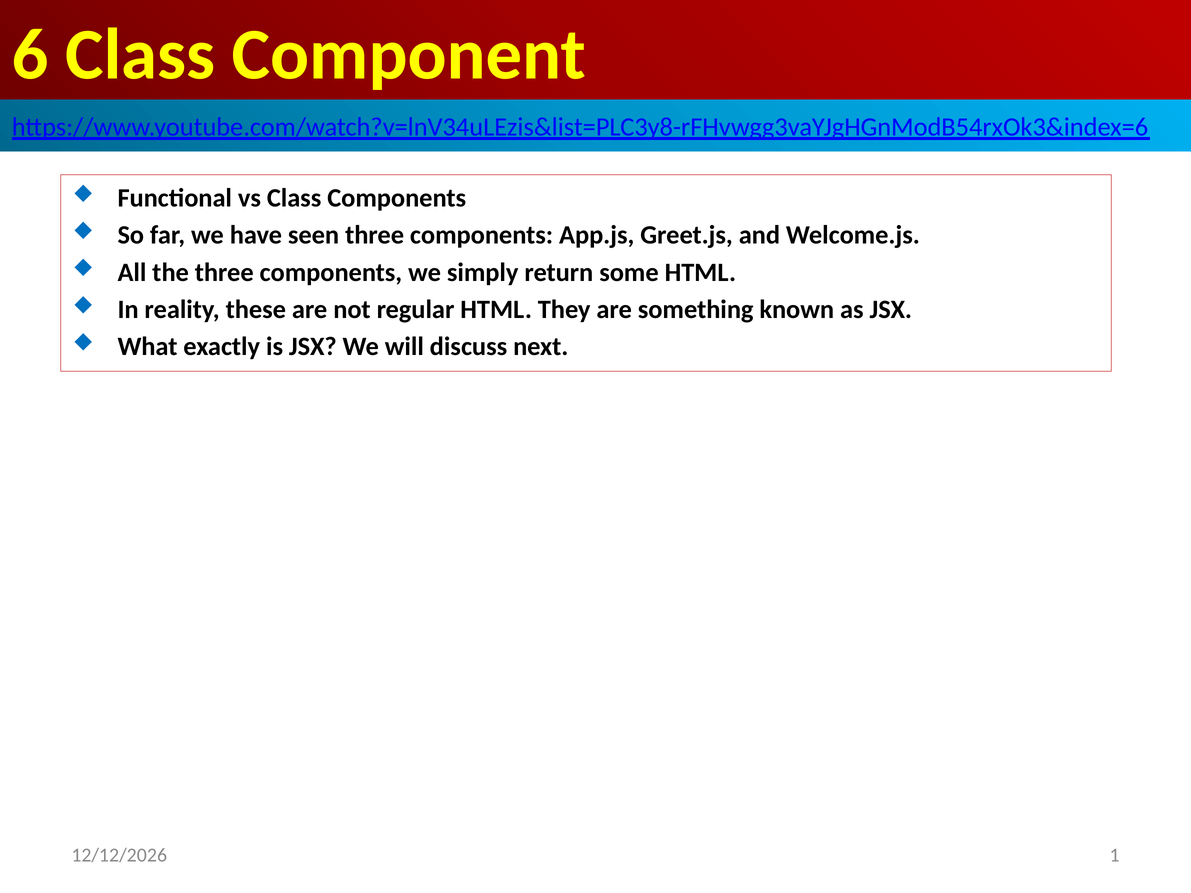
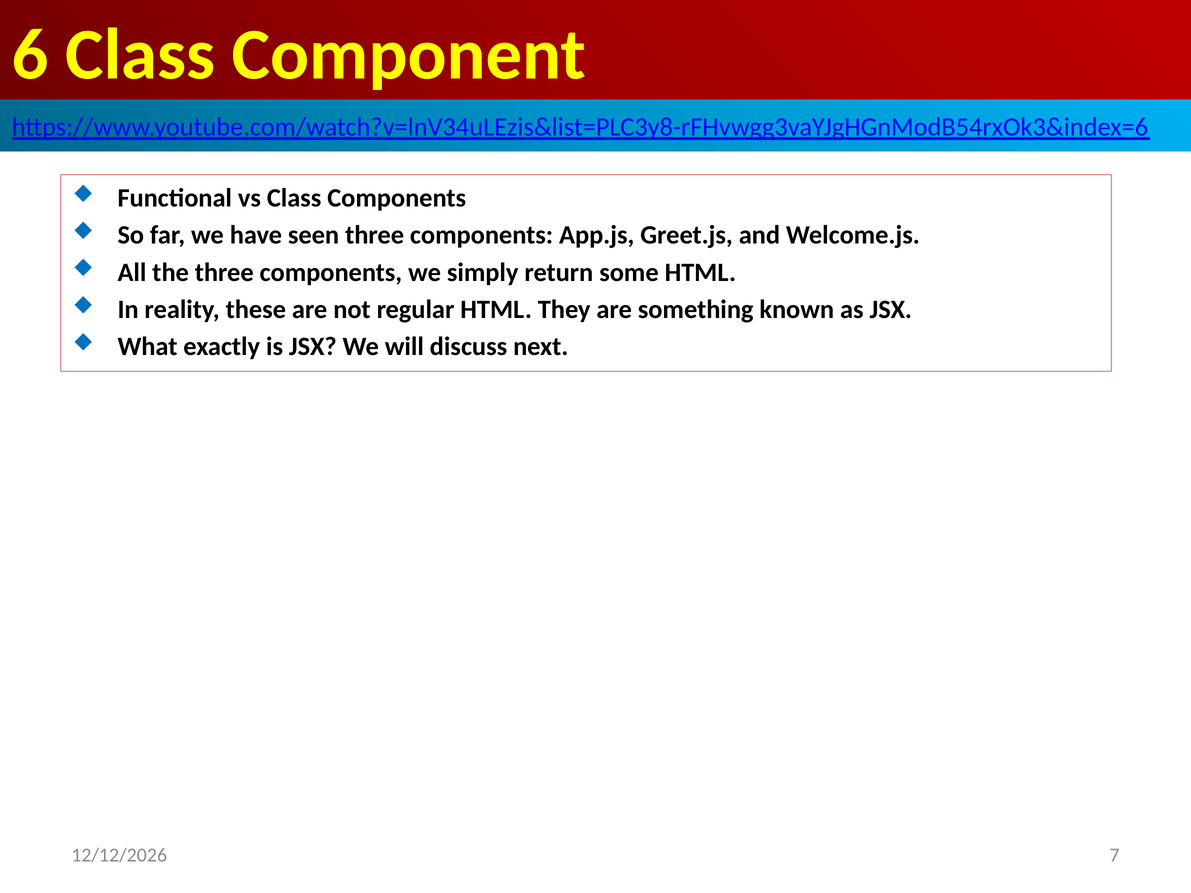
1: 1 -> 7 (1115, 855)
